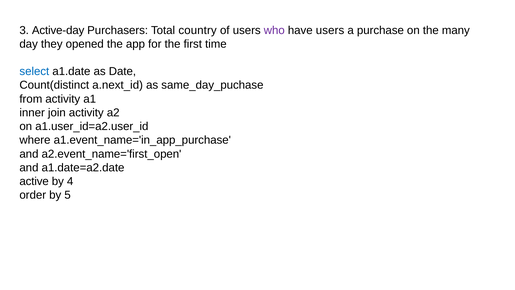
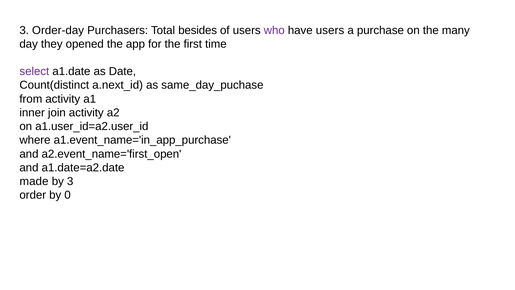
Active-day: Active-day -> Order-day (58, 30)
country: country -> besides (198, 30)
select colour: blue -> purple (34, 71)
active: active -> made (34, 181)
by 4: 4 -> 3 (70, 181)
5: 5 -> 0 (68, 195)
